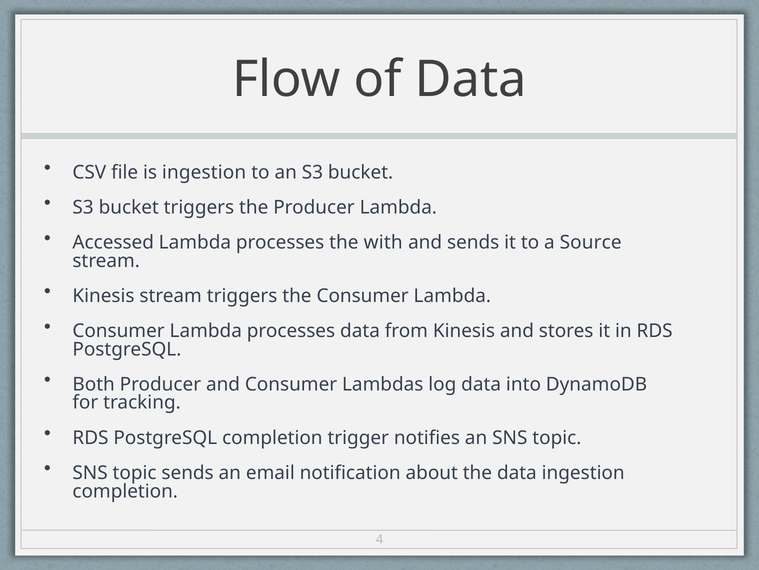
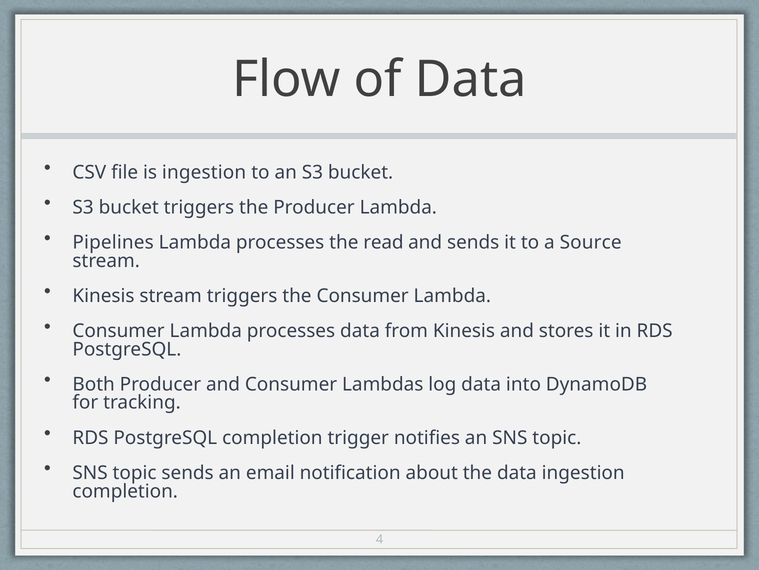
Accessed: Accessed -> Pipelines (113, 242)
with: with -> read (383, 242)
